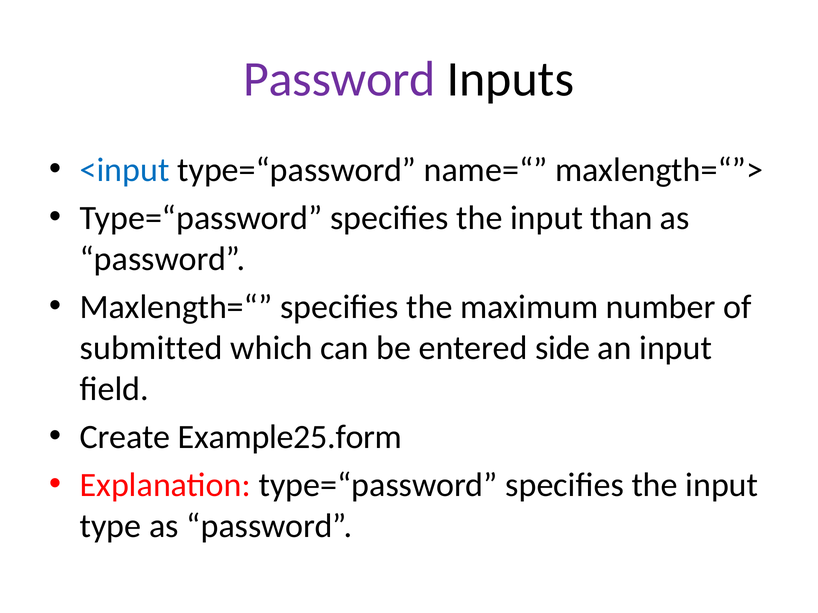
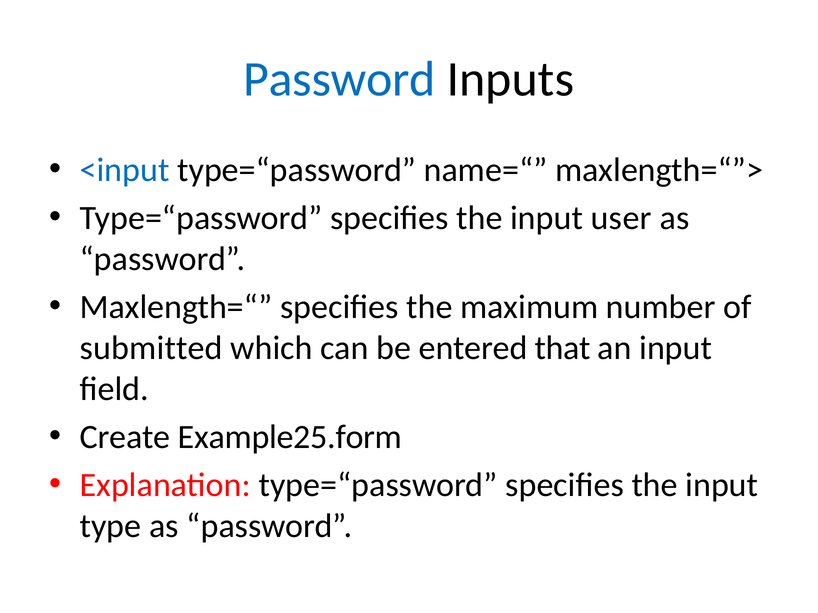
Password colour: purple -> blue (339, 79)
than: than -> user (621, 218)
side: side -> that (563, 348)
